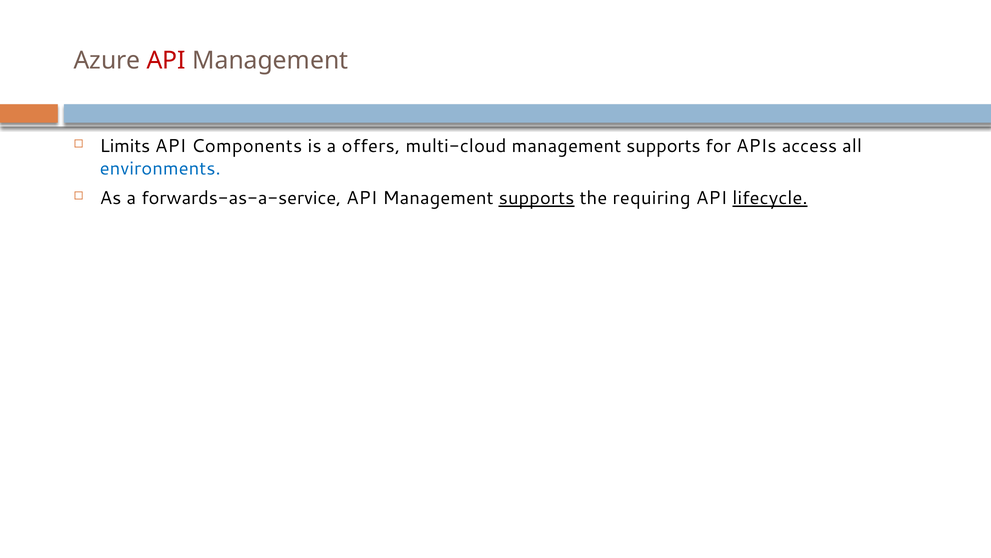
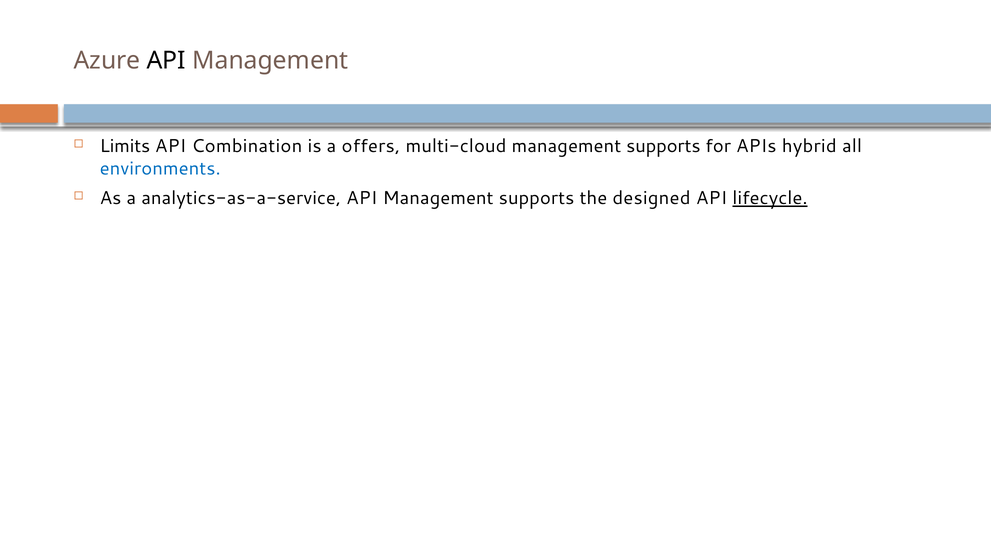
API colour: red -> black (166, 61)
Components: Components -> Combination (247, 146)
access: access -> hybrid (809, 146)
forwards-as-a-service: forwards-as-a-service -> analytics-as-a-service (241, 198)
supports underline: present -> none (537, 198)
requiring: requiring -> designed (651, 198)
